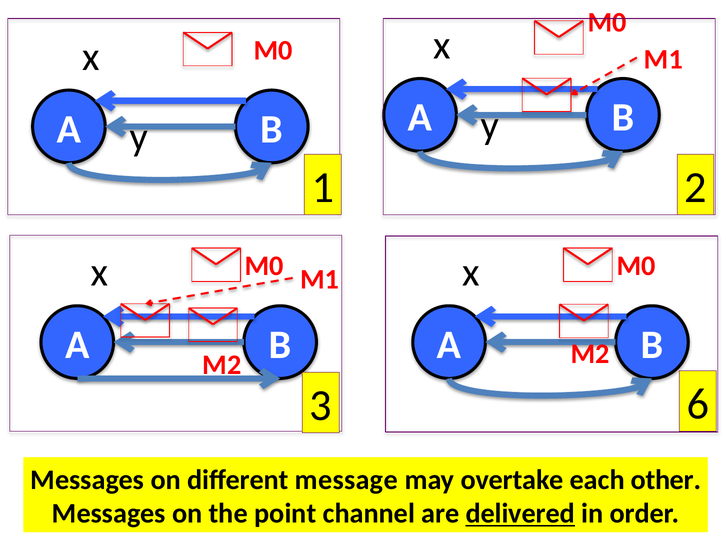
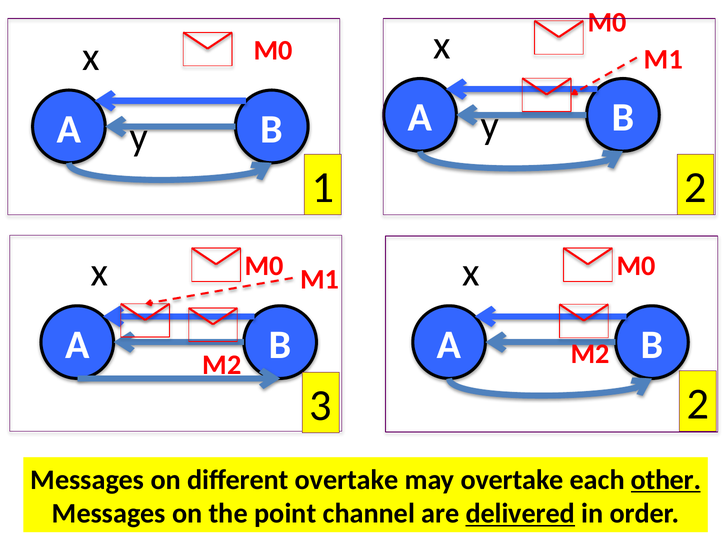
3 6: 6 -> 2 (698, 404)
different message: message -> overtake (347, 479)
other underline: none -> present (666, 479)
